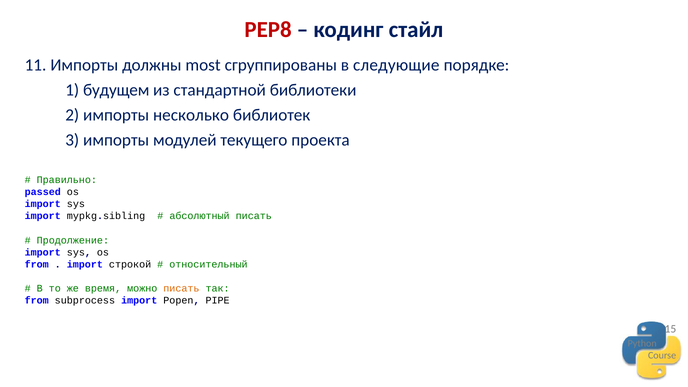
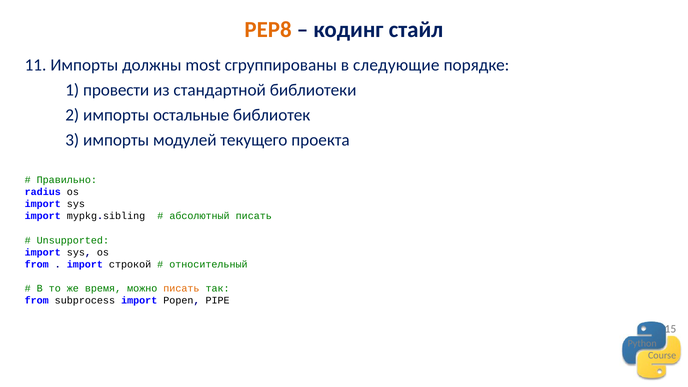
PEP8 colour: red -> orange (268, 30)
будущем: будущем -> провести (116, 90)
несколько: несколько -> остальные (191, 115)
passed: passed -> radius (43, 192)
Продолжение: Продолжение -> Unsupported (73, 240)
